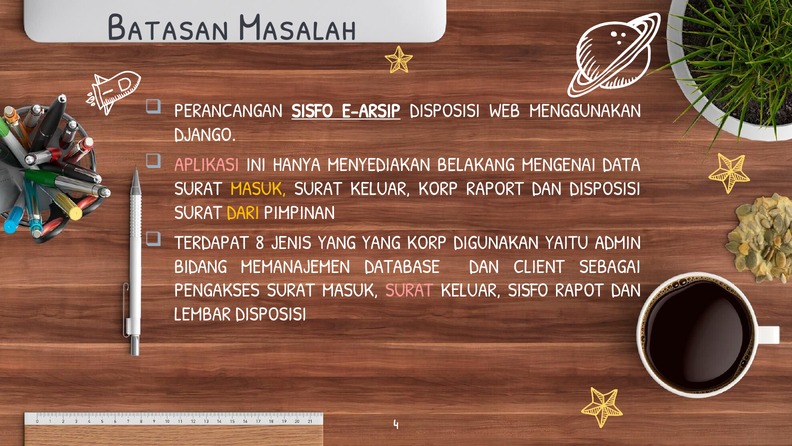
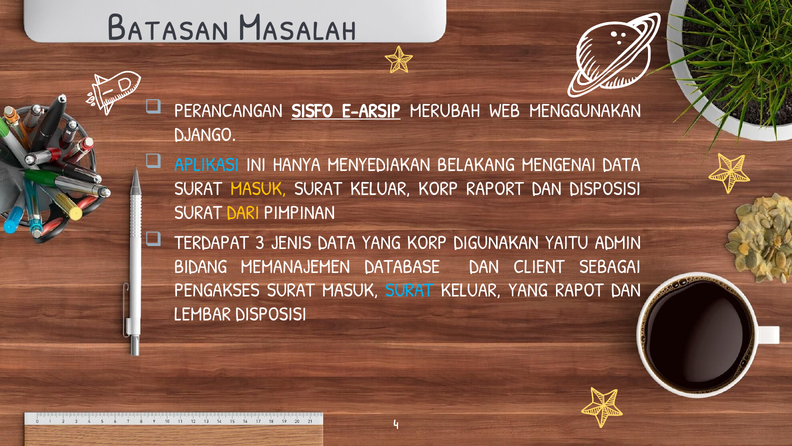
E-ARSIP DISPOSISI: DISPOSISI -> MERUBAH (445, 111)
APLIKASI colour: pink -> light blue (207, 165)
8: 8 -> 3 (260, 243)
JENIS YANG: YANG -> DATA (337, 243)
SURAT colour: pink -> light blue (409, 290)
KELUAR SISFO: SISFO -> YANG (528, 290)
